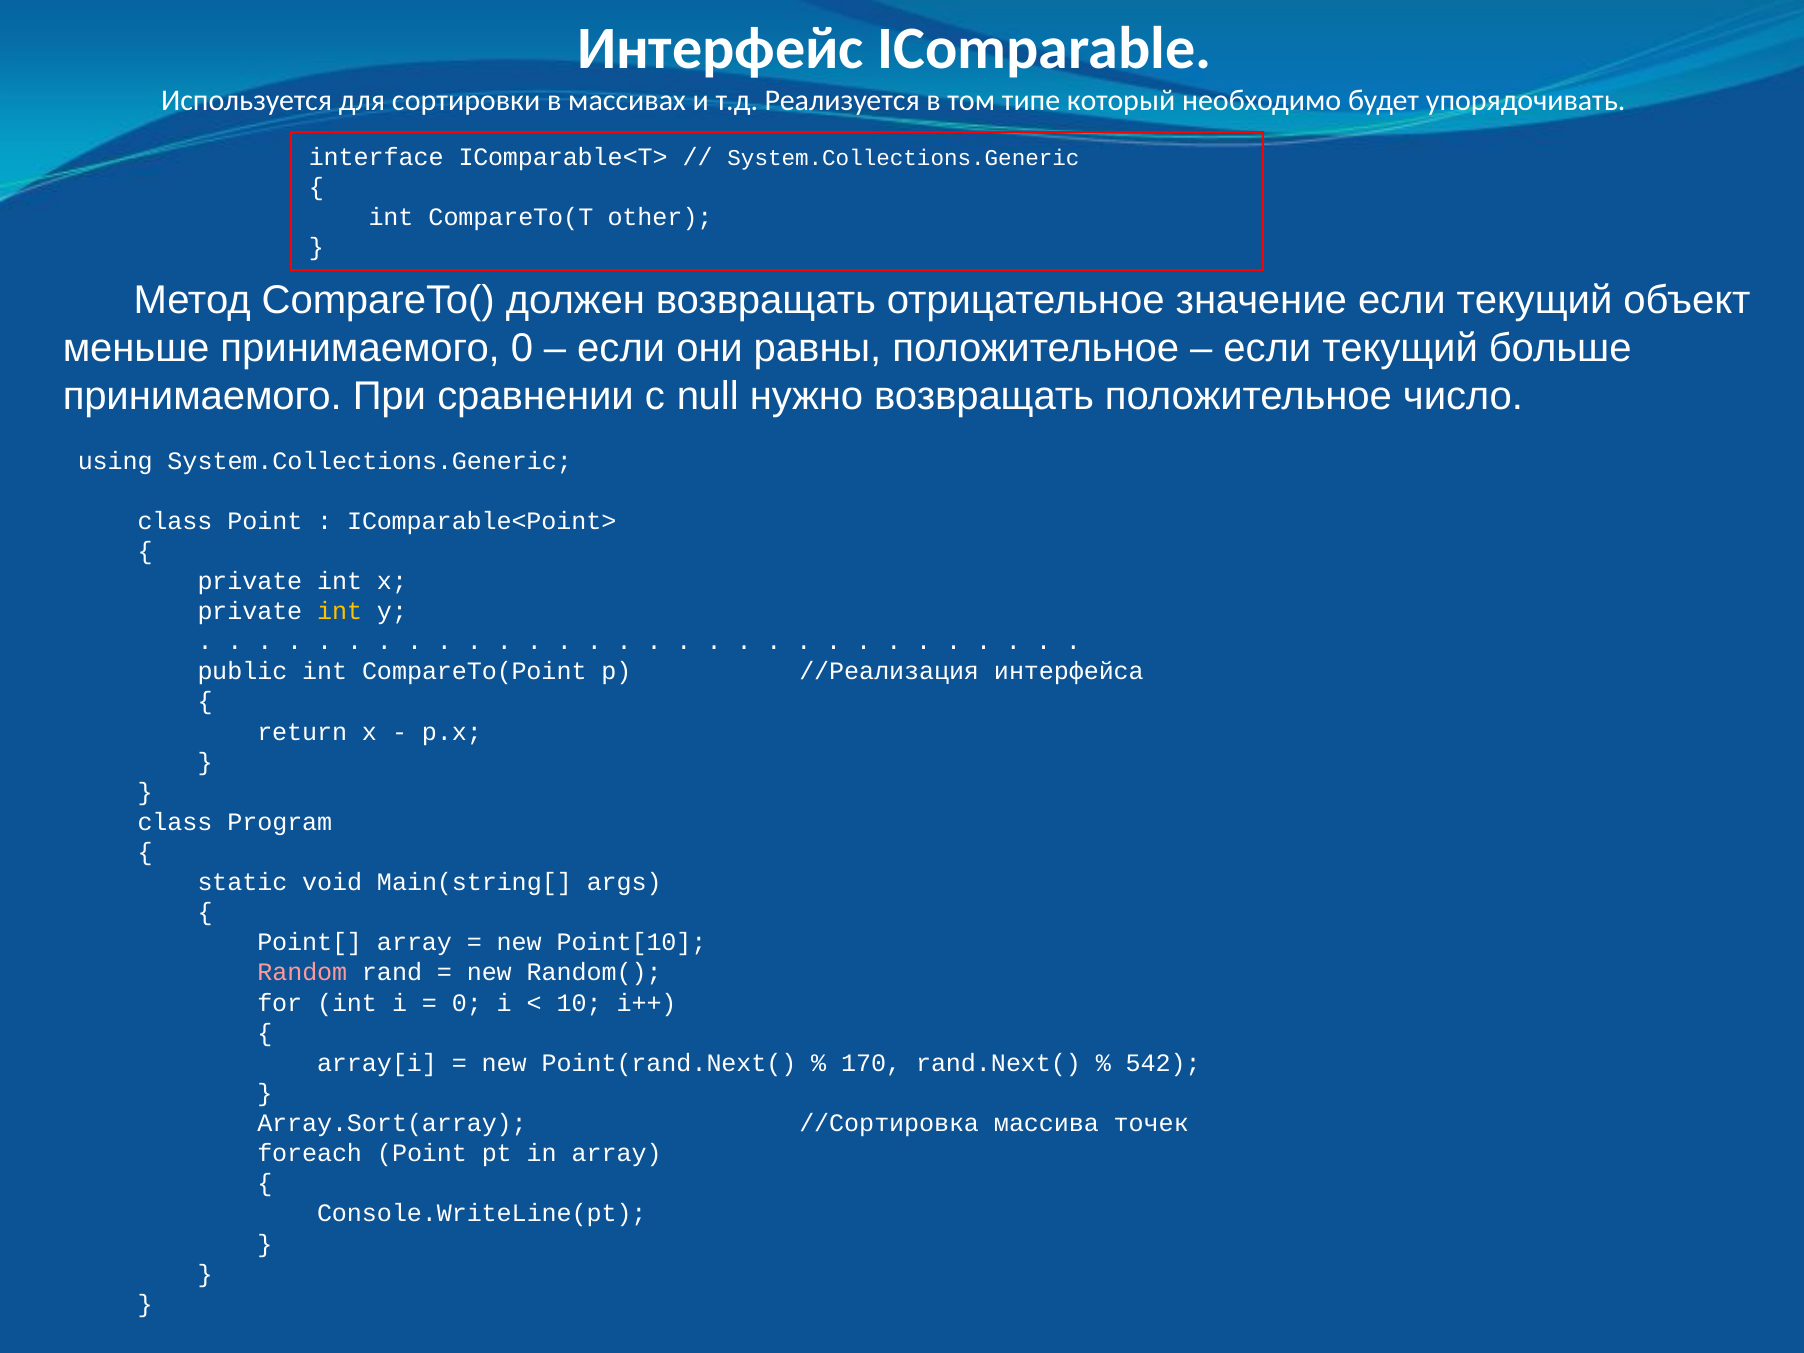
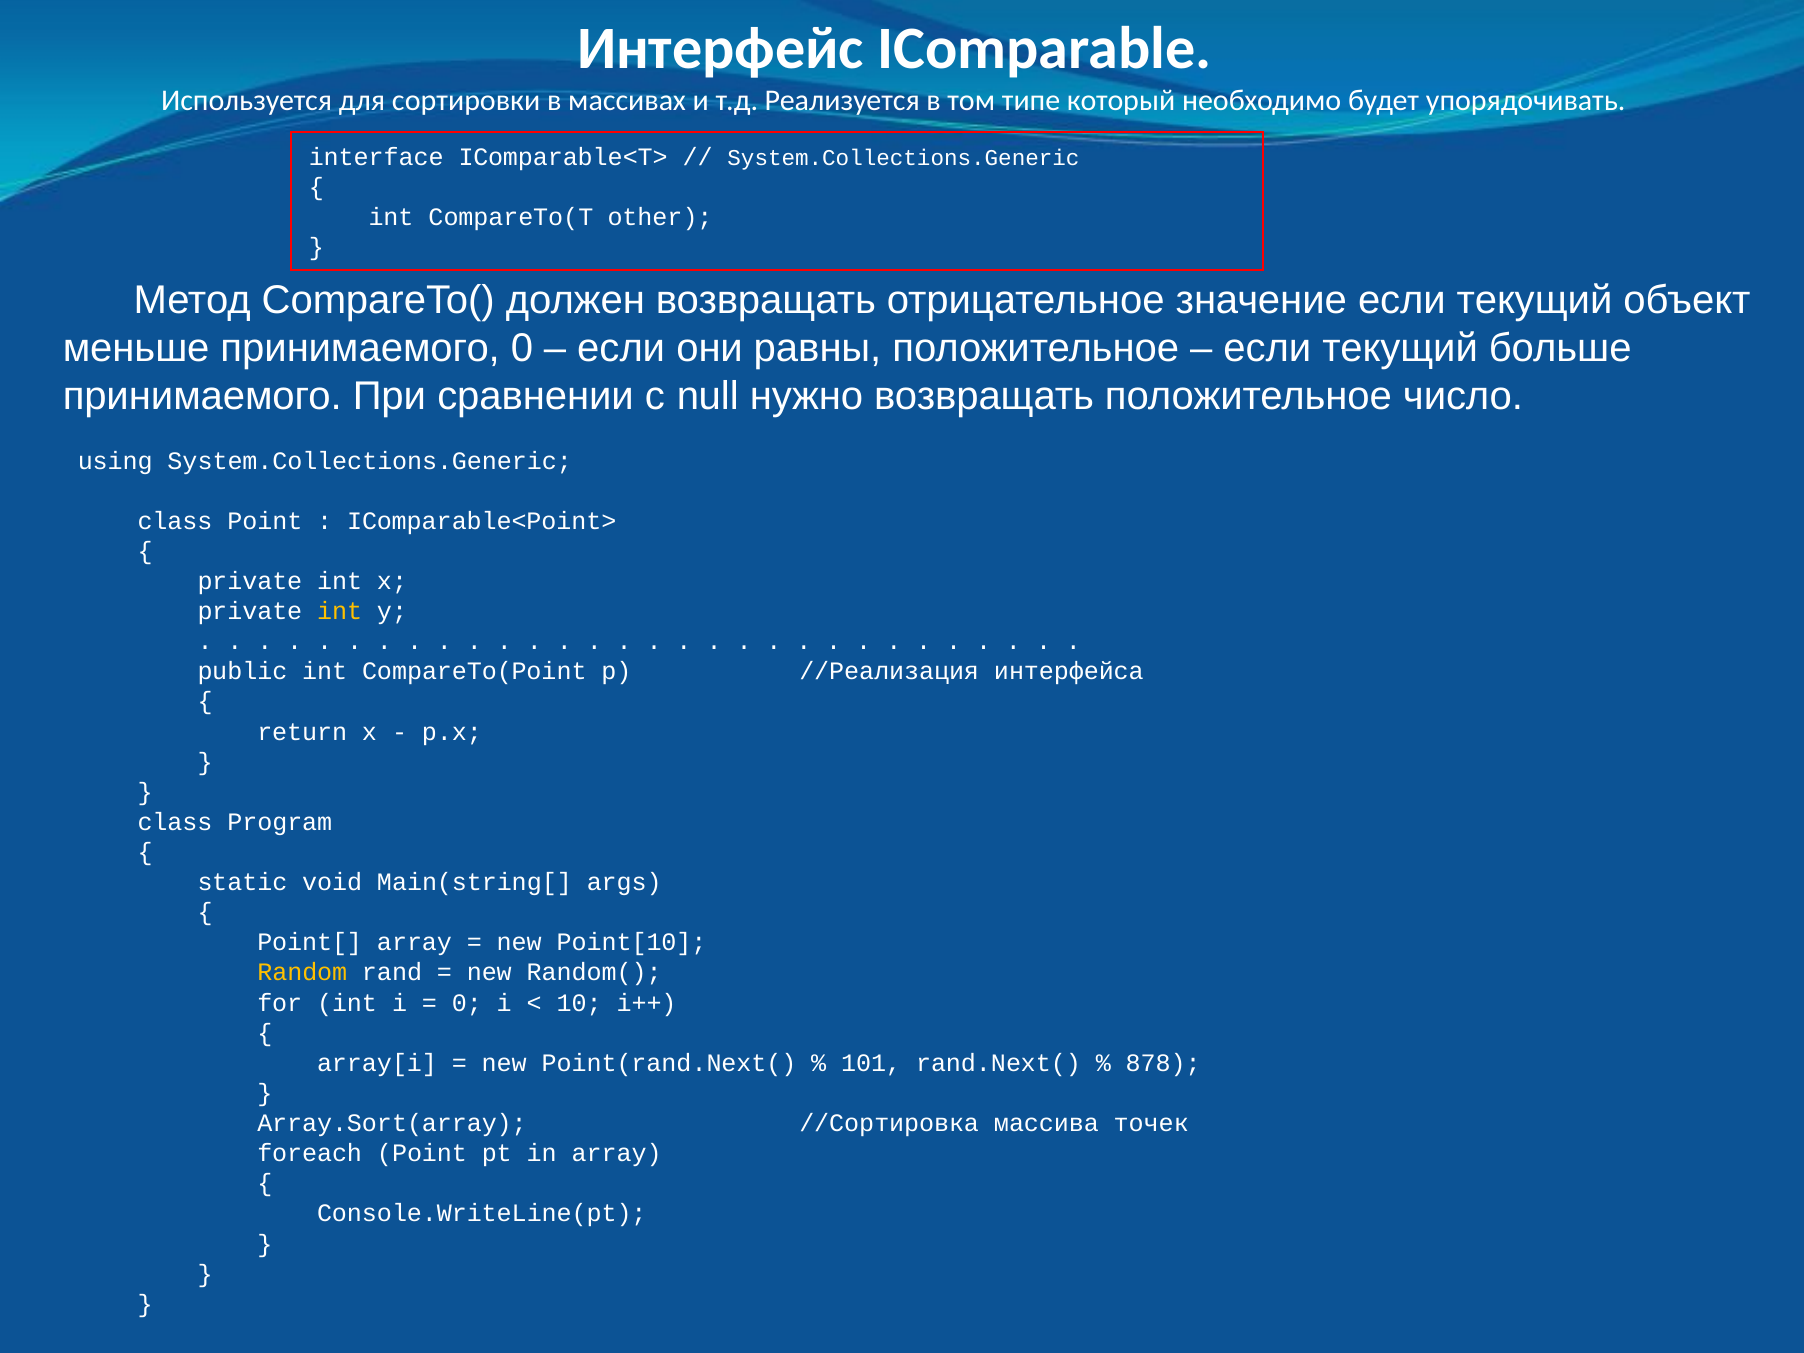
Random colour: pink -> yellow (302, 973)
170: 170 -> 101 (871, 1063)
542: 542 -> 878 (1163, 1063)
